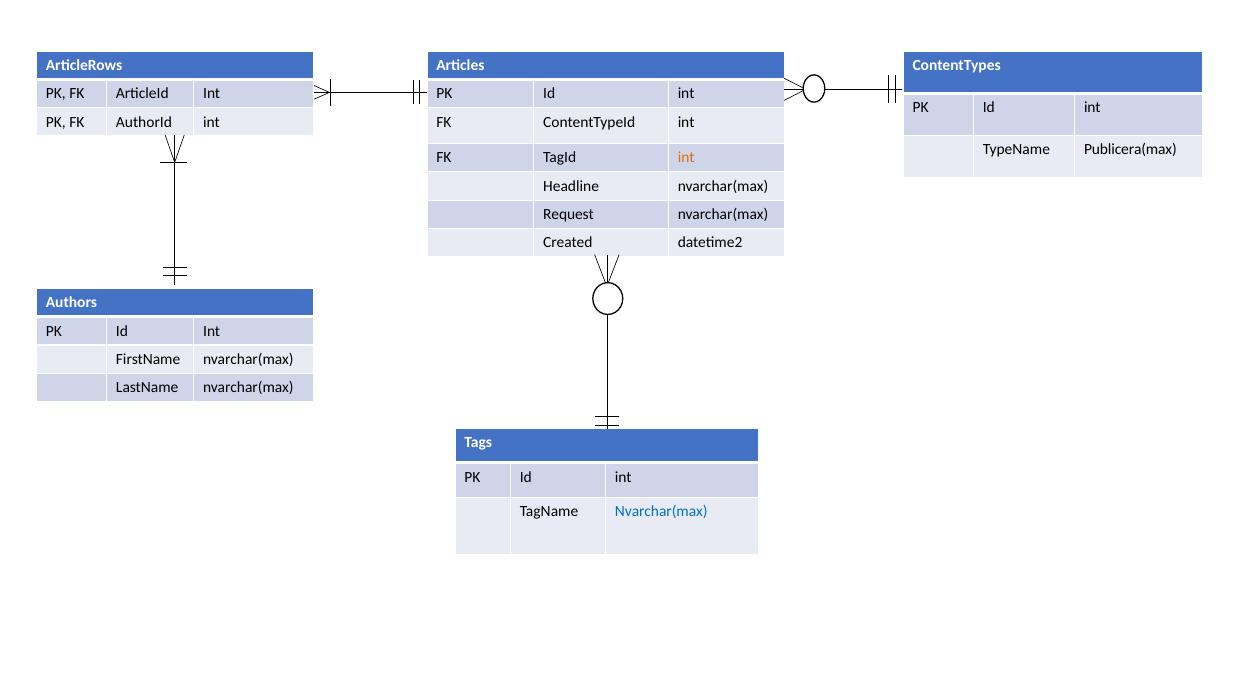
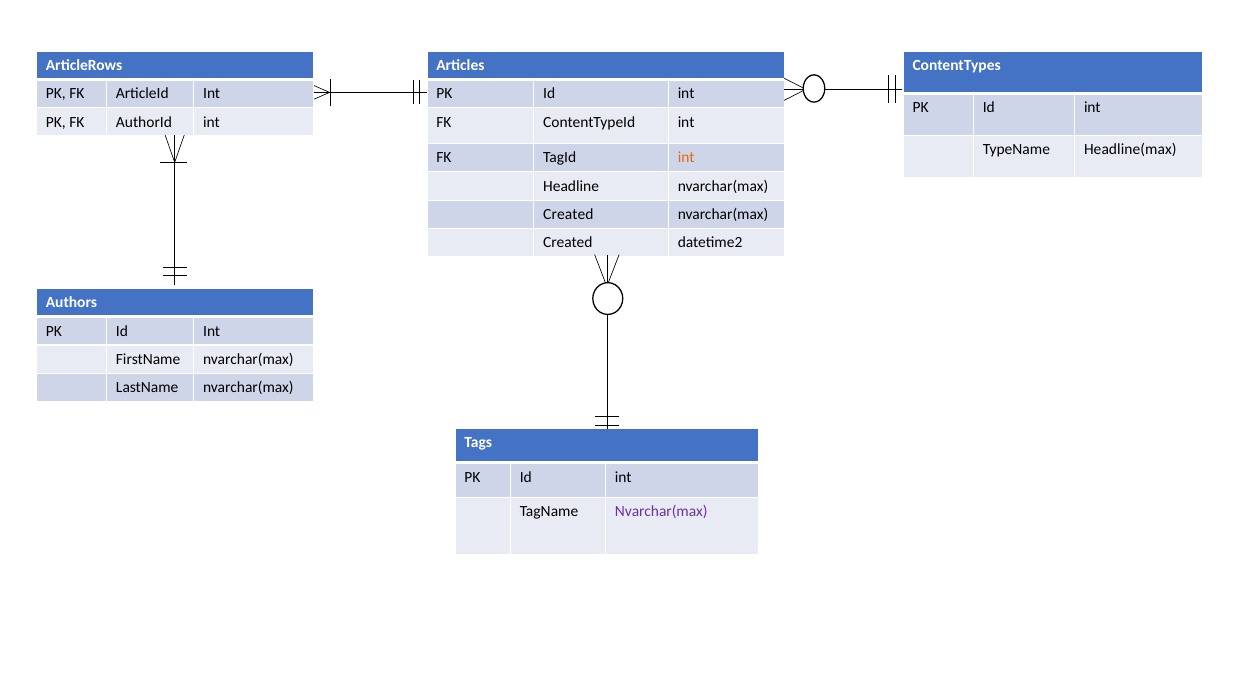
Publicera(max: Publicera(max -> Headline(max (1130, 150)
Request: Request -> Created (568, 215)
Nvarchar(max colour: blue -> purple (661, 512)
